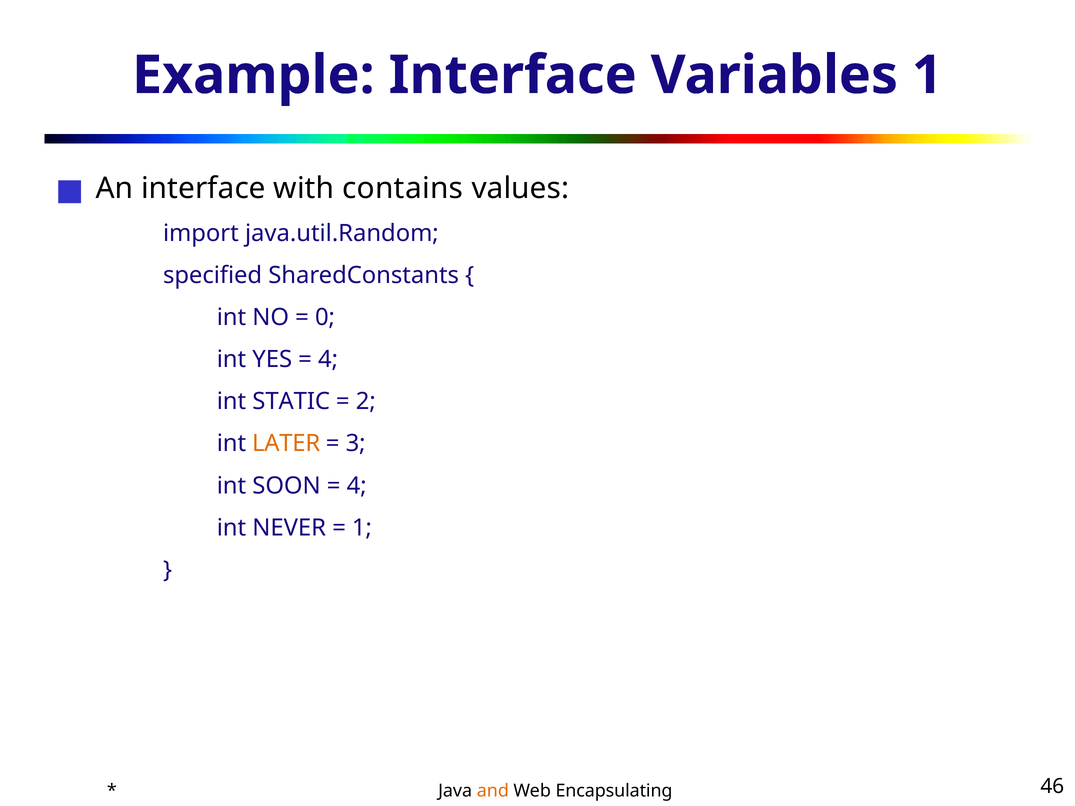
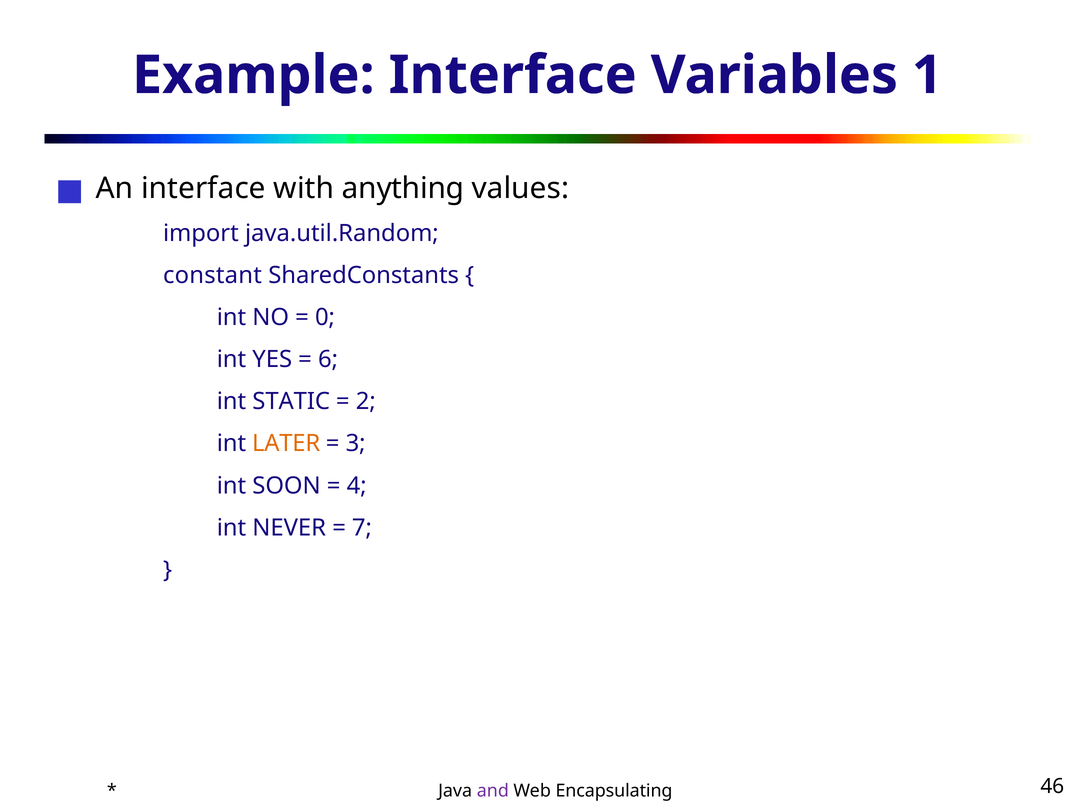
contains: contains -> anything (403, 188)
specified: specified -> constant (212, 276)
4: 4 -> 6 (328, 360)
1: 1 -> 7 (362, 528)
and colour: orange -> purple (493, 791)
